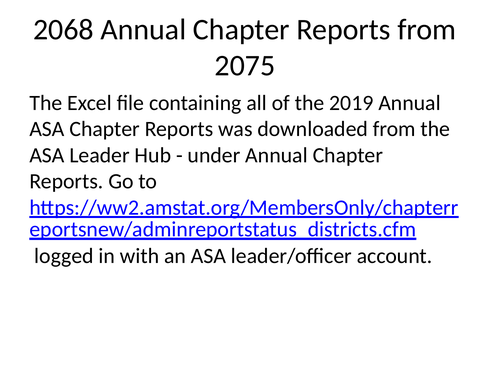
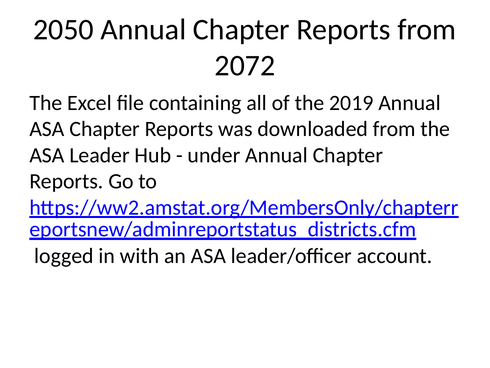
2068: 2068 -> 2050 (63, 29)
2075: 2075 -> 2072 (245, 65)
